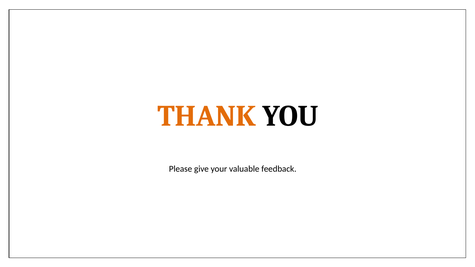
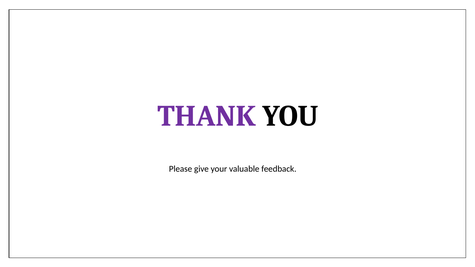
THANK colour: orange -> purple (207, 116)
